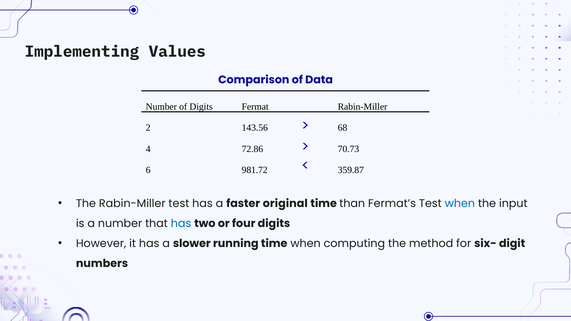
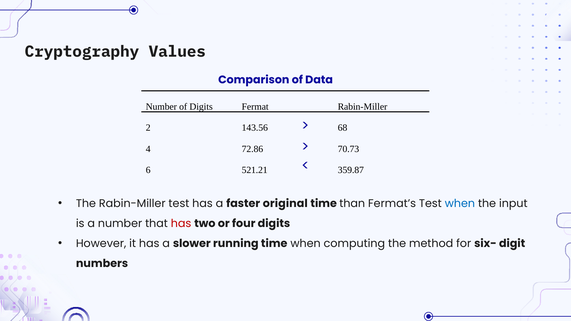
Implementing: Implementing -> Cryptography (82, 52)
981.72: 981.72 -> 521.21 (255, 170)
has colour: blue -> red (181, 224)
